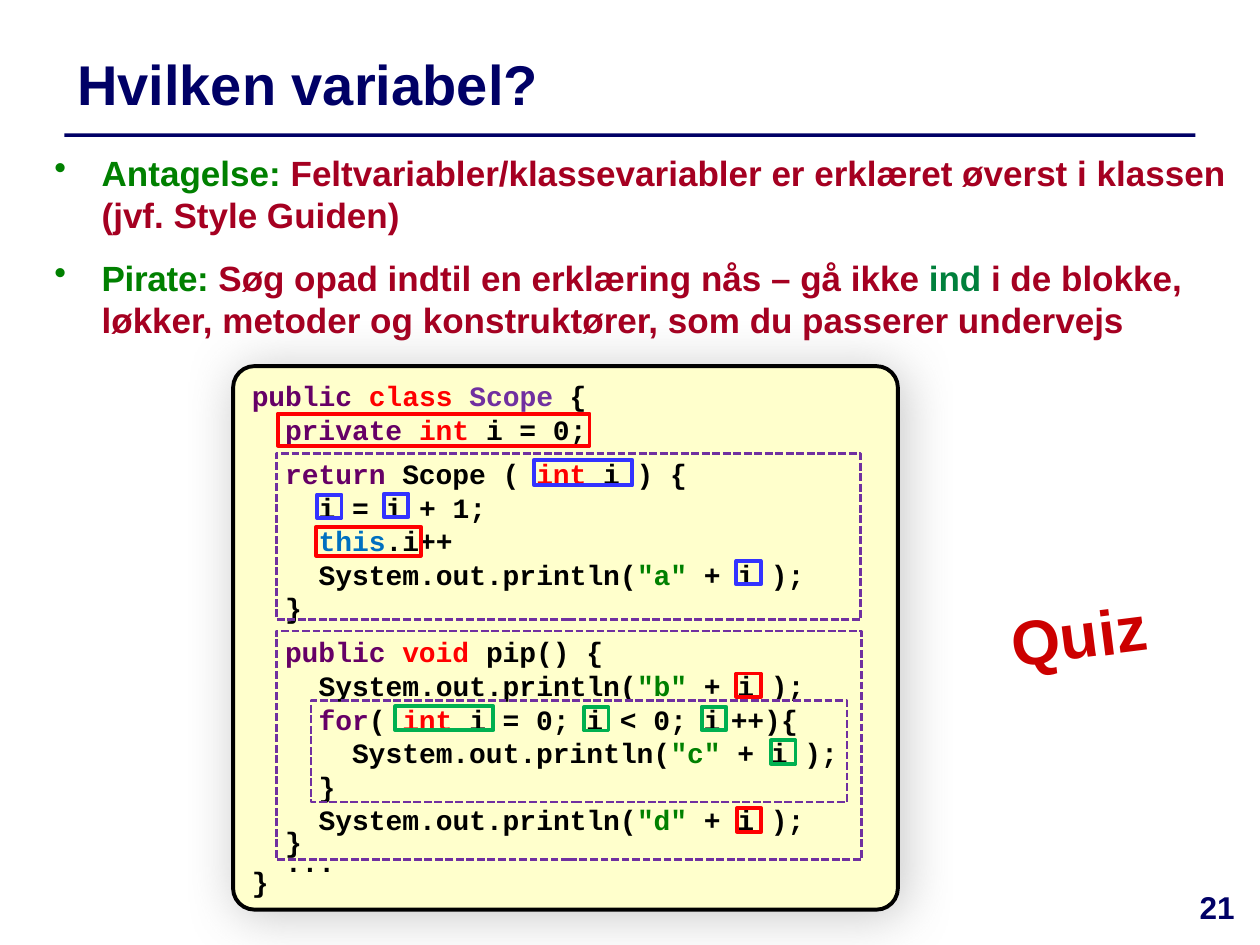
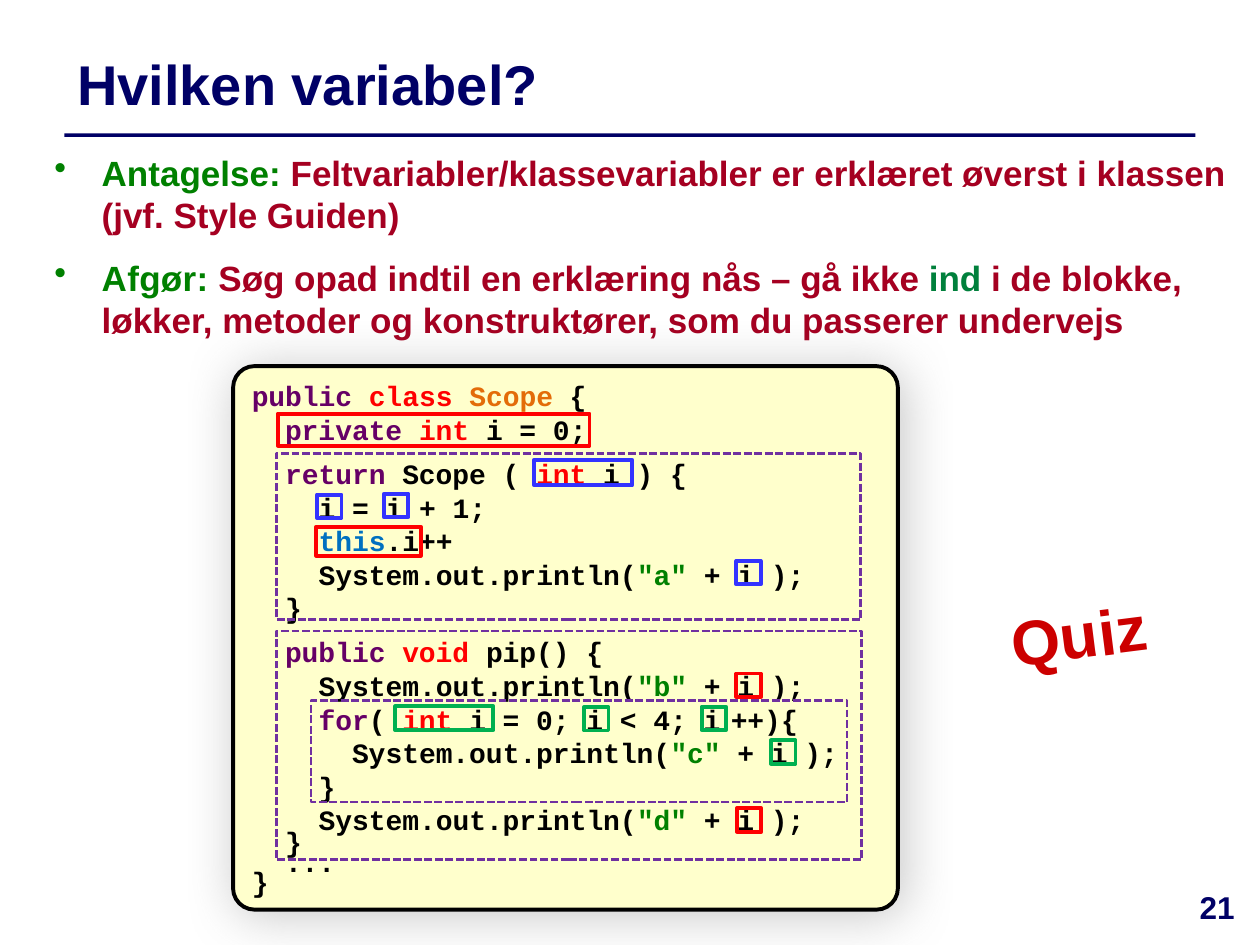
Pirate: Pirate -> Afgør (155, 280)
Scope colour: purple -> orange (511, 398)
0: 0 -> 4 (670, 721)
